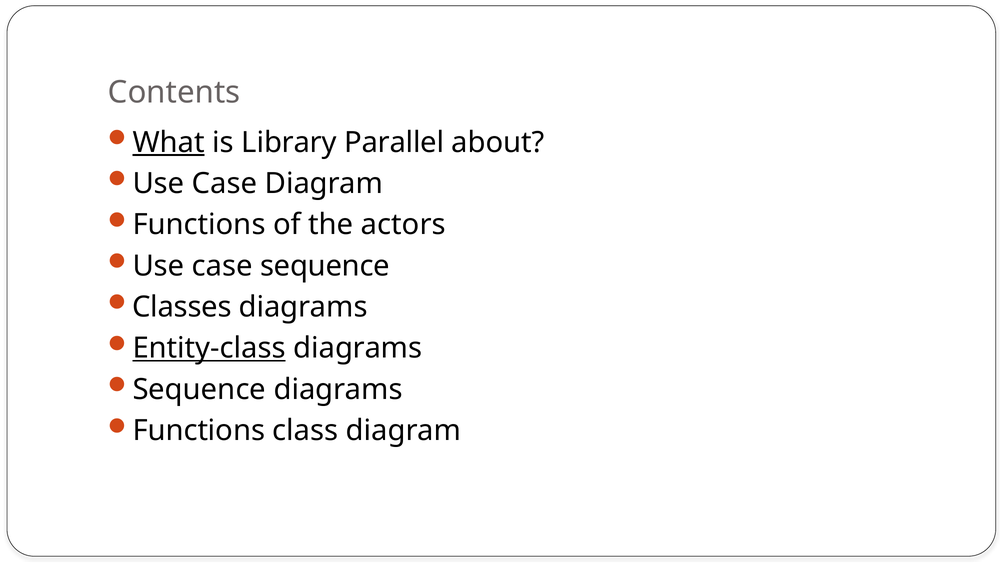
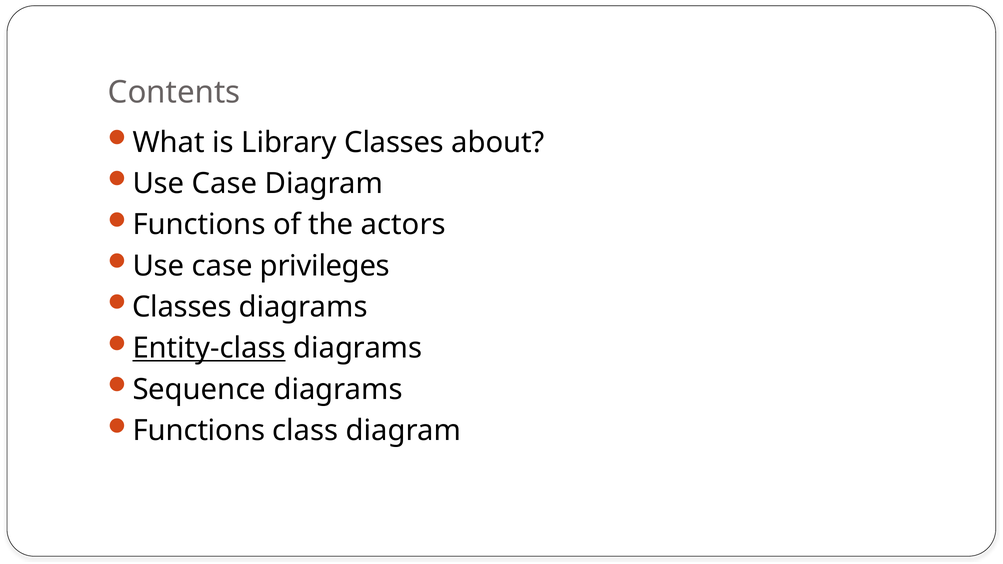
What underline: present -> none (169, 142)
Library Parallel: Parallel -> Classes (394, 142)
case sequence: sequence -> privileges (325, 266)
